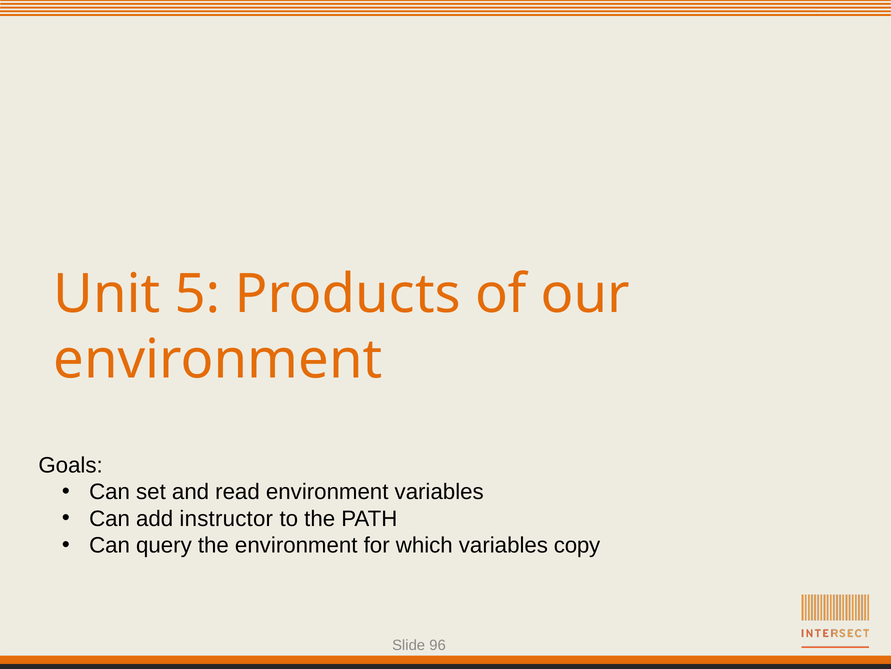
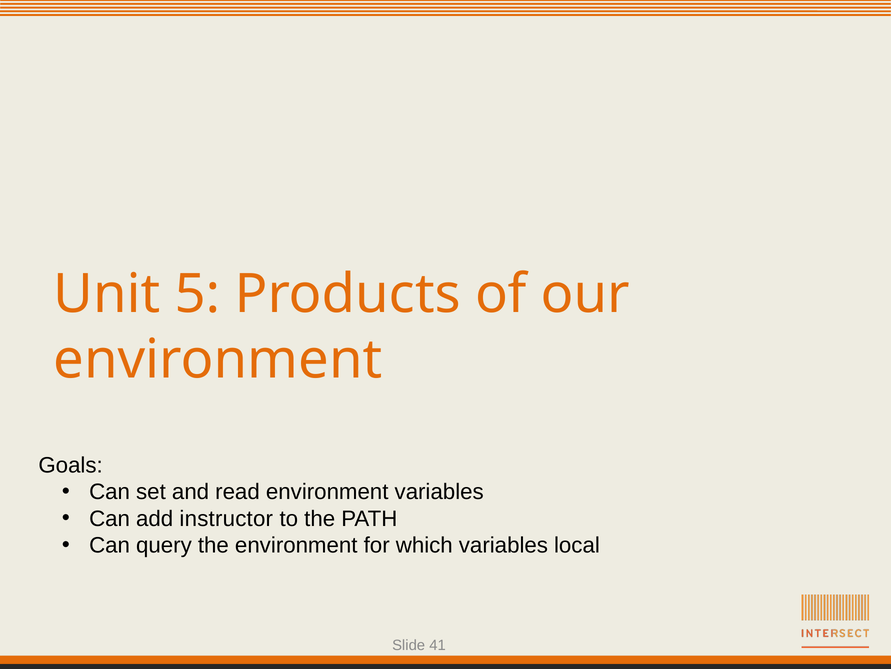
copy: copy -> local (577, 545)
96: 96 -> 41 (438, 644)
